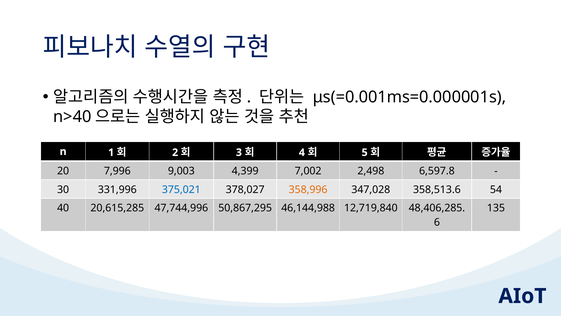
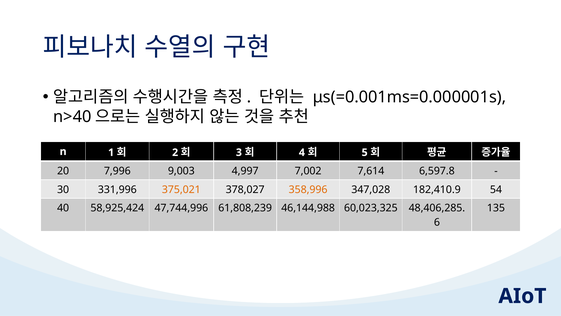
4,399: 4,399 -> 4,997 (245, 171)
2,498: 2,498 -> 7,614 (371, 171)
375,021 colour: blue -> orange (181, 189)
358,513.6: 358,513.6 -> 182,410.9 (437, 189)
20,615,285: 20,615,285 -> 58,925,424 (117, 208)
50,867,295: 50,867,295 -> 61,808,239 (245, 208)
12,719,840: 12,719,840 -> 60,023,325 (371, 208)
